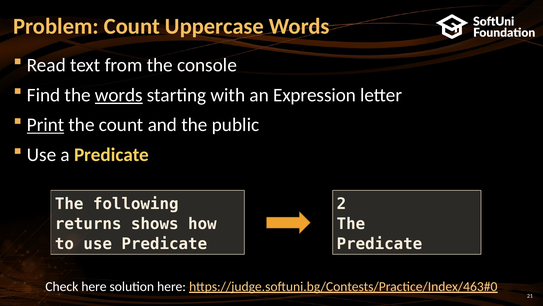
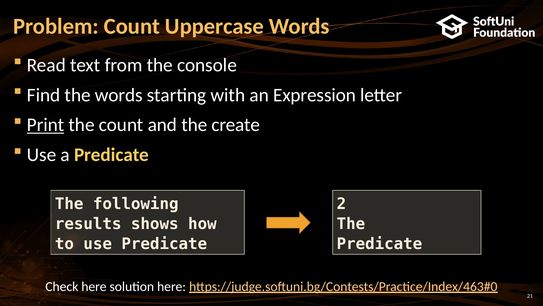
words underline: present -> none (119, 95)
public: public -> create (236, 125)
returns: returns -> results (88, 224)
